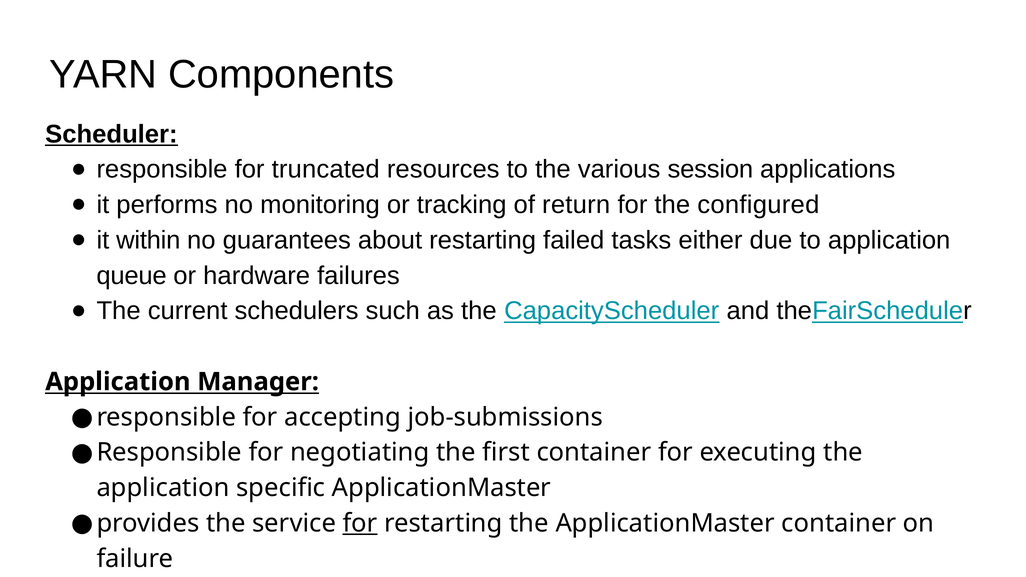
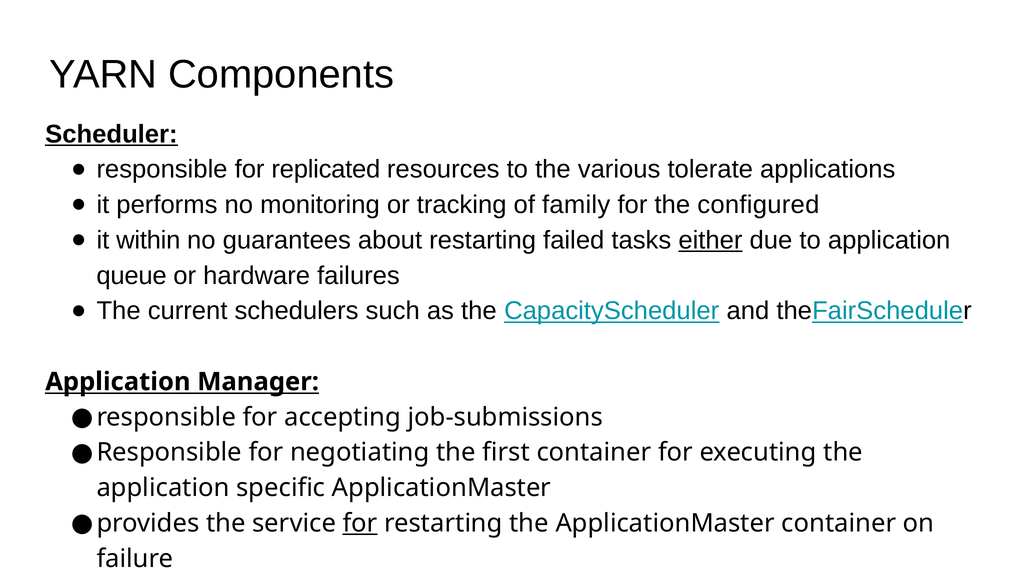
truncated: truncated -> replicated (326, 170)
session: session -> tolerate (710, 170)
return: return -> family (576, 205)
either underline: none -> present (710, 240)
